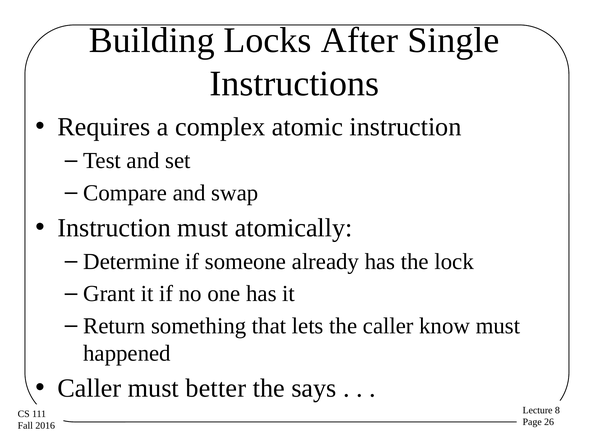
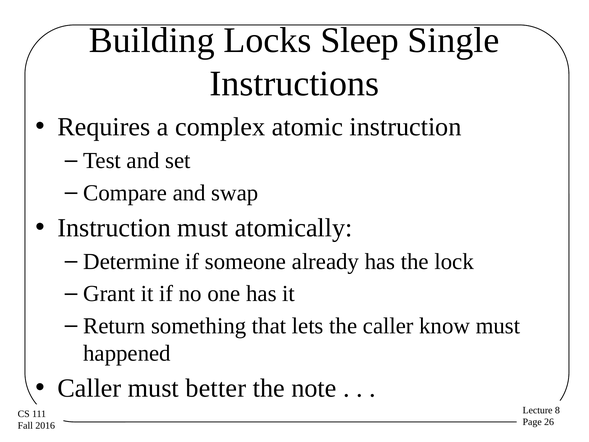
After: After -> Sleep (360, 40)
says: says -> note (314, 388)
